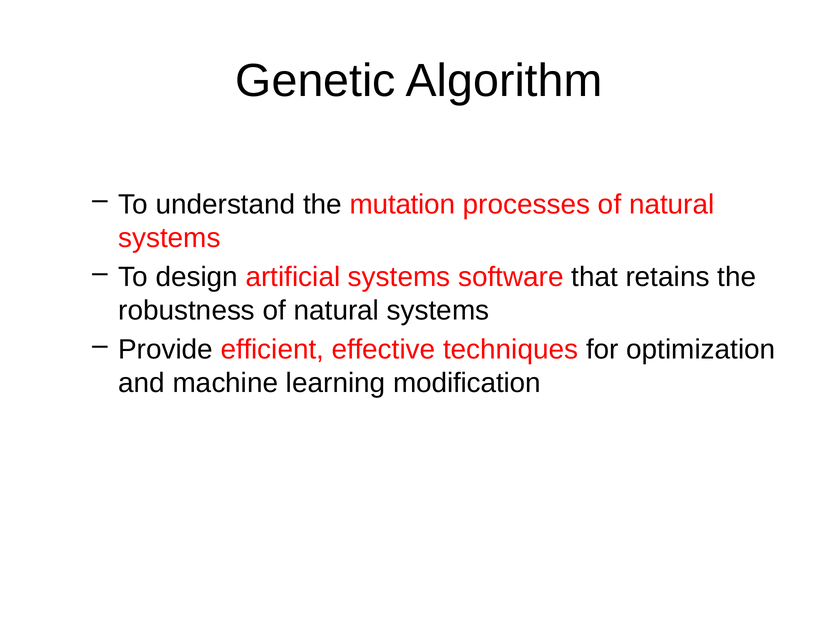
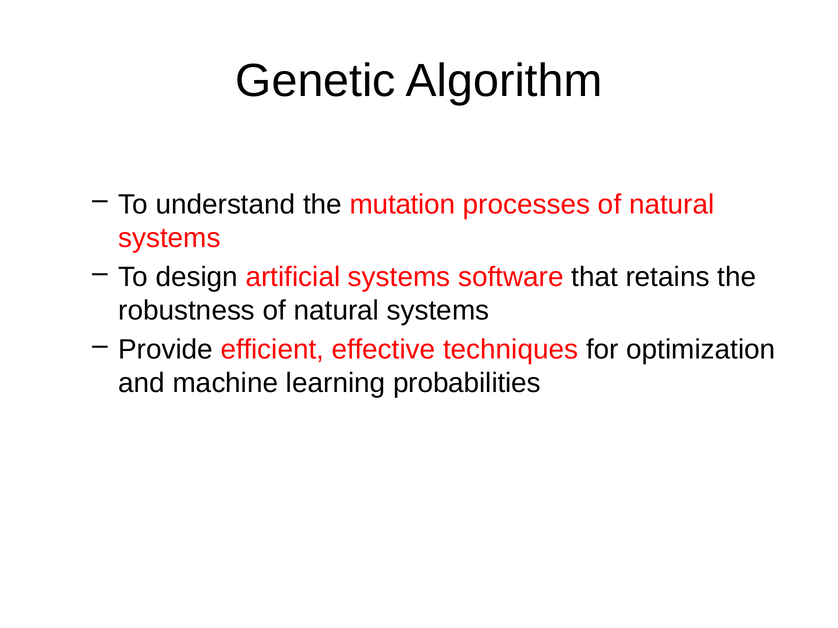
modification: modification -> probabilities (467, 383)
